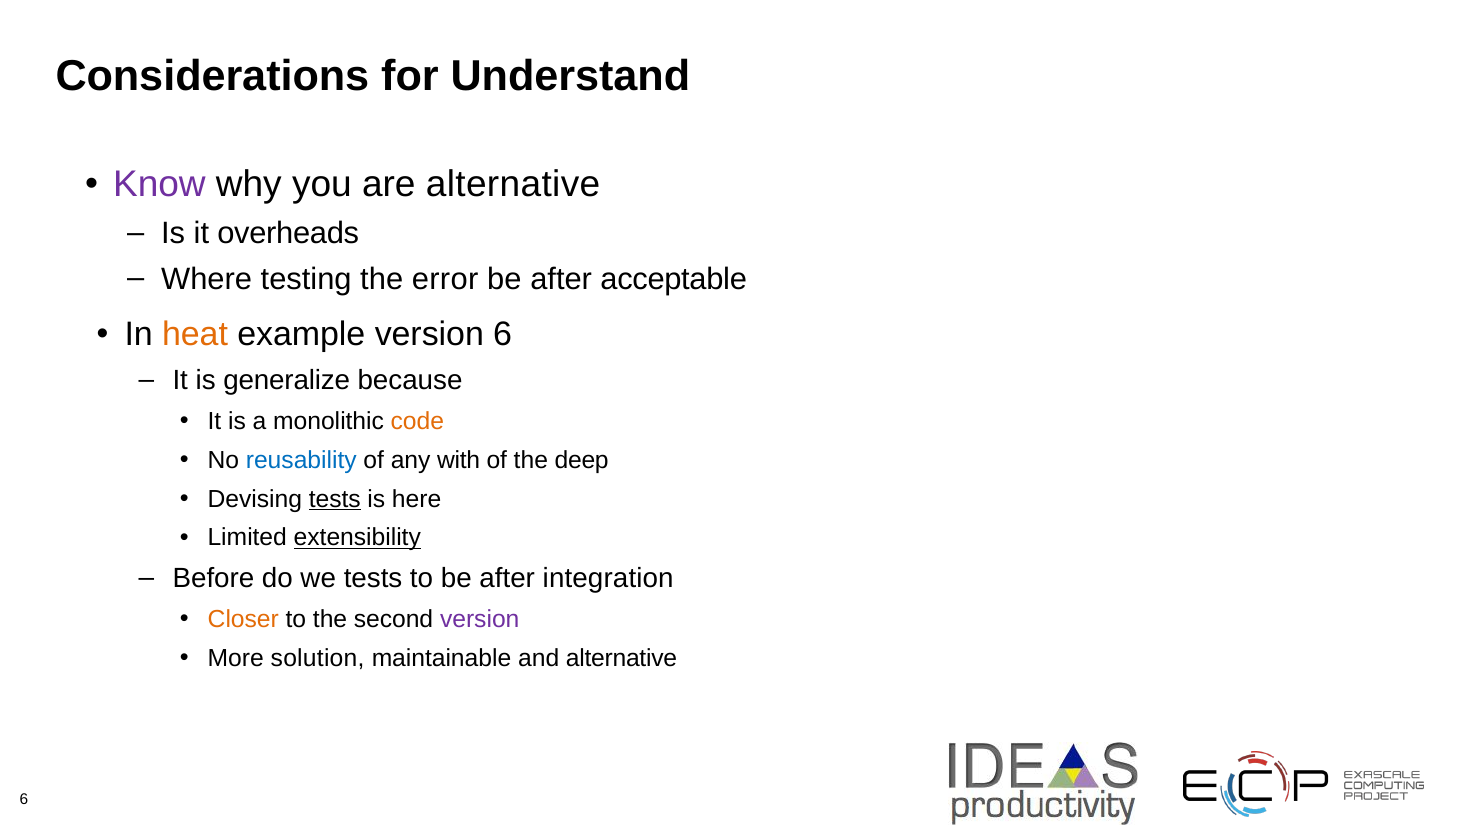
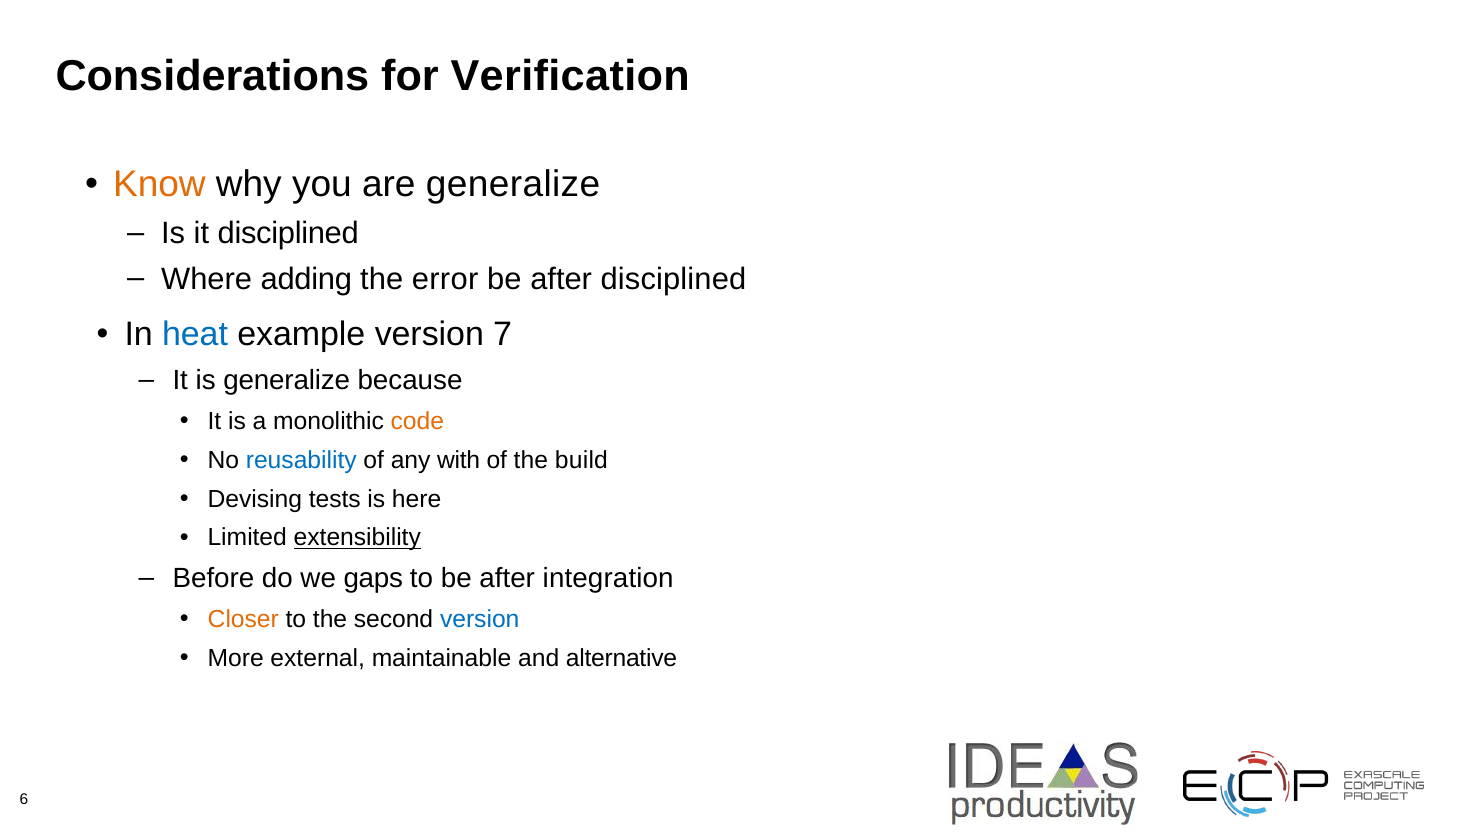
Understand: Understand -> Verification (570, 77)
Know colour: purple -> orange (159, 184)
are alternative: alternative -> generalize (513, 184)
it overheads: overheads -> disciplined (288, 233)
testing: testing -> adding (306, 279)
after acceptable: acceptable -> disciplined (673, 279)
heat colour: orange -> blue (195, 335)
version 6: 6 -> 7 (503, 335)
deep: deep -> build (581, 460)
tests underline: present -> none (335, 499)
we tests: tests -> gaps (373, 579)
version colour: purple -> blue (480, 619)
solution: solution -> external (318, 658)
